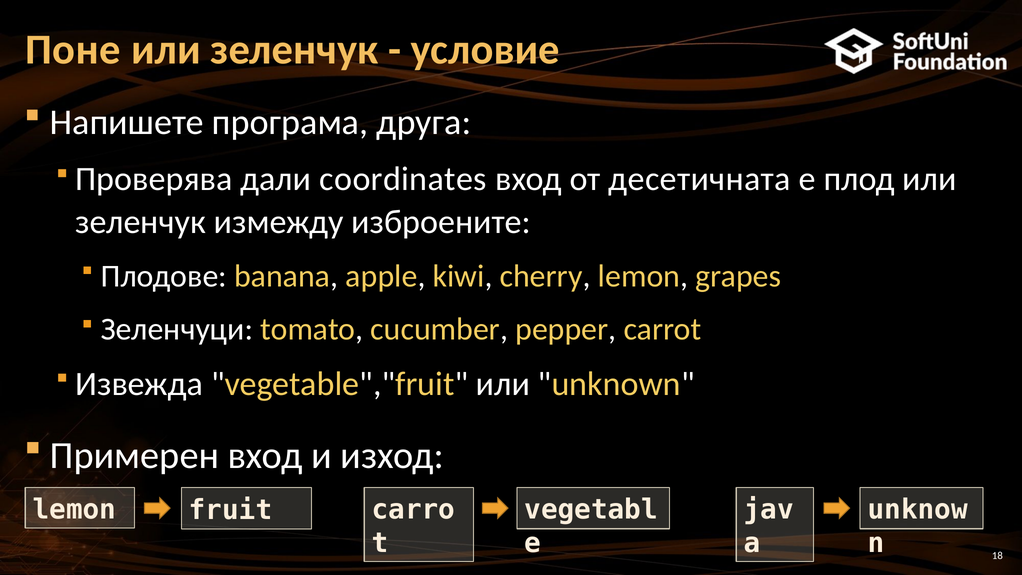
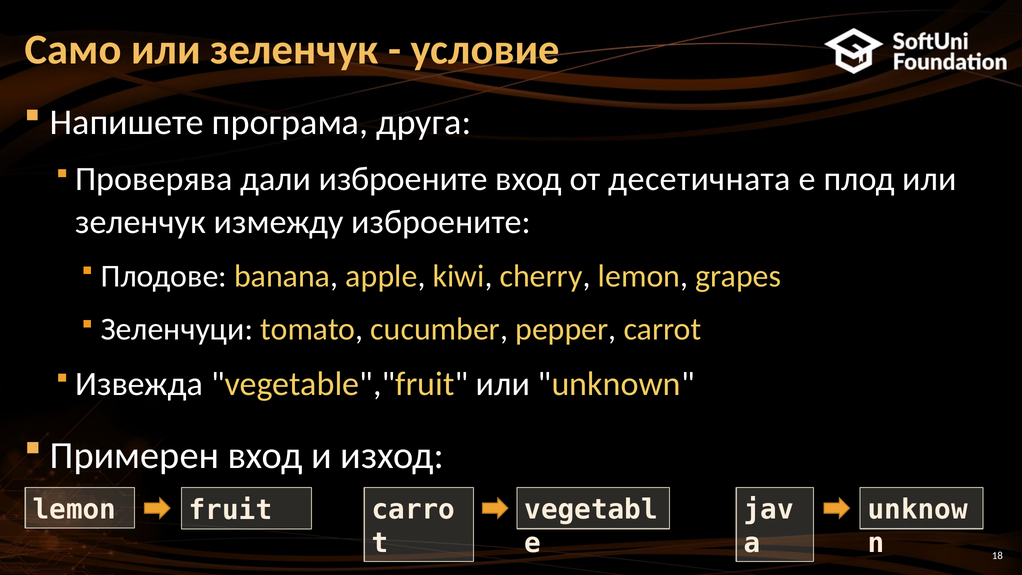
Поне: Поне -> Само (73, 50)
дали coordinates: coordinates -> изброените (403, 179)
